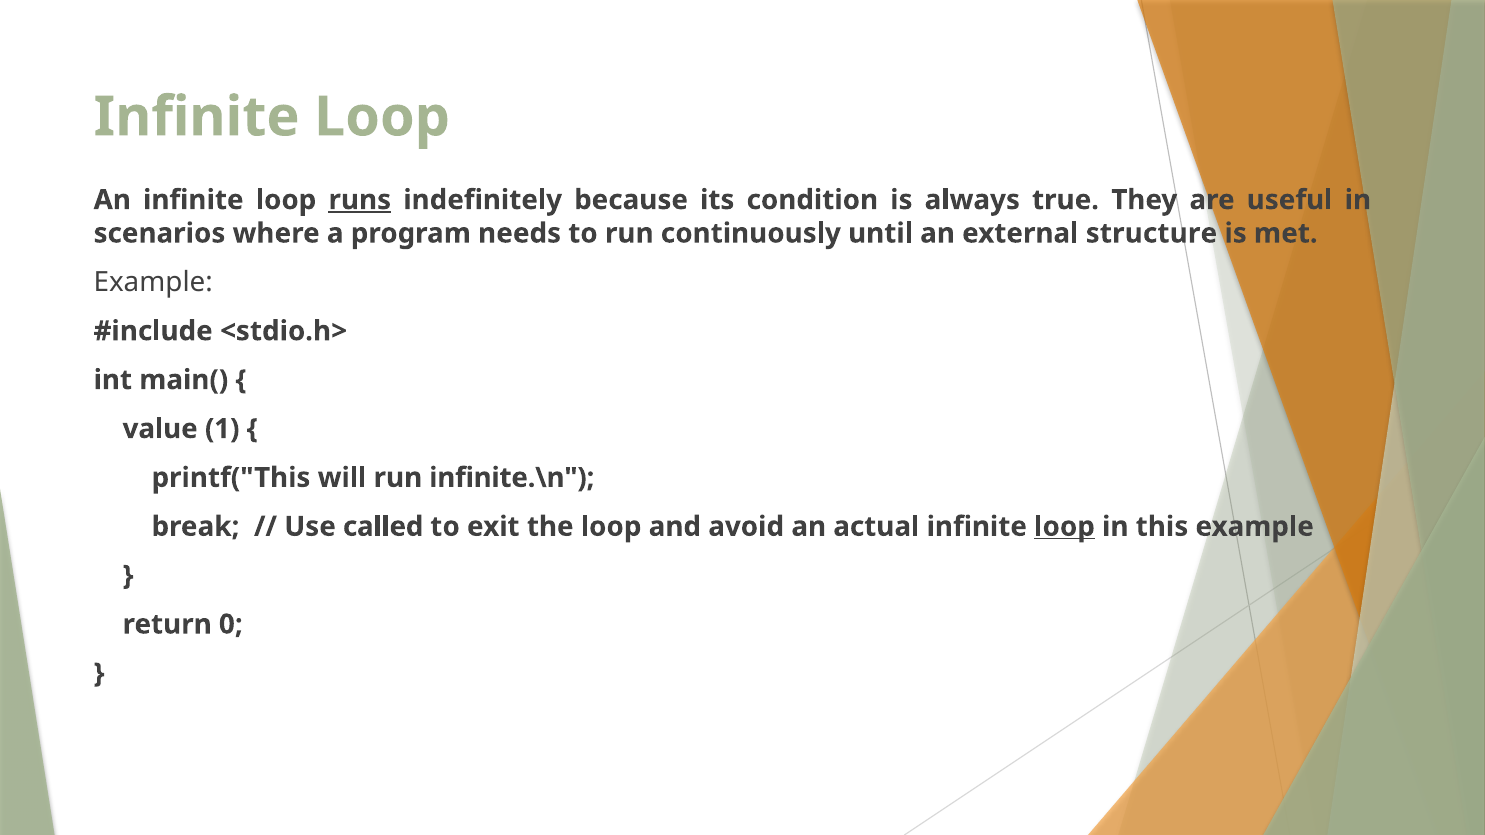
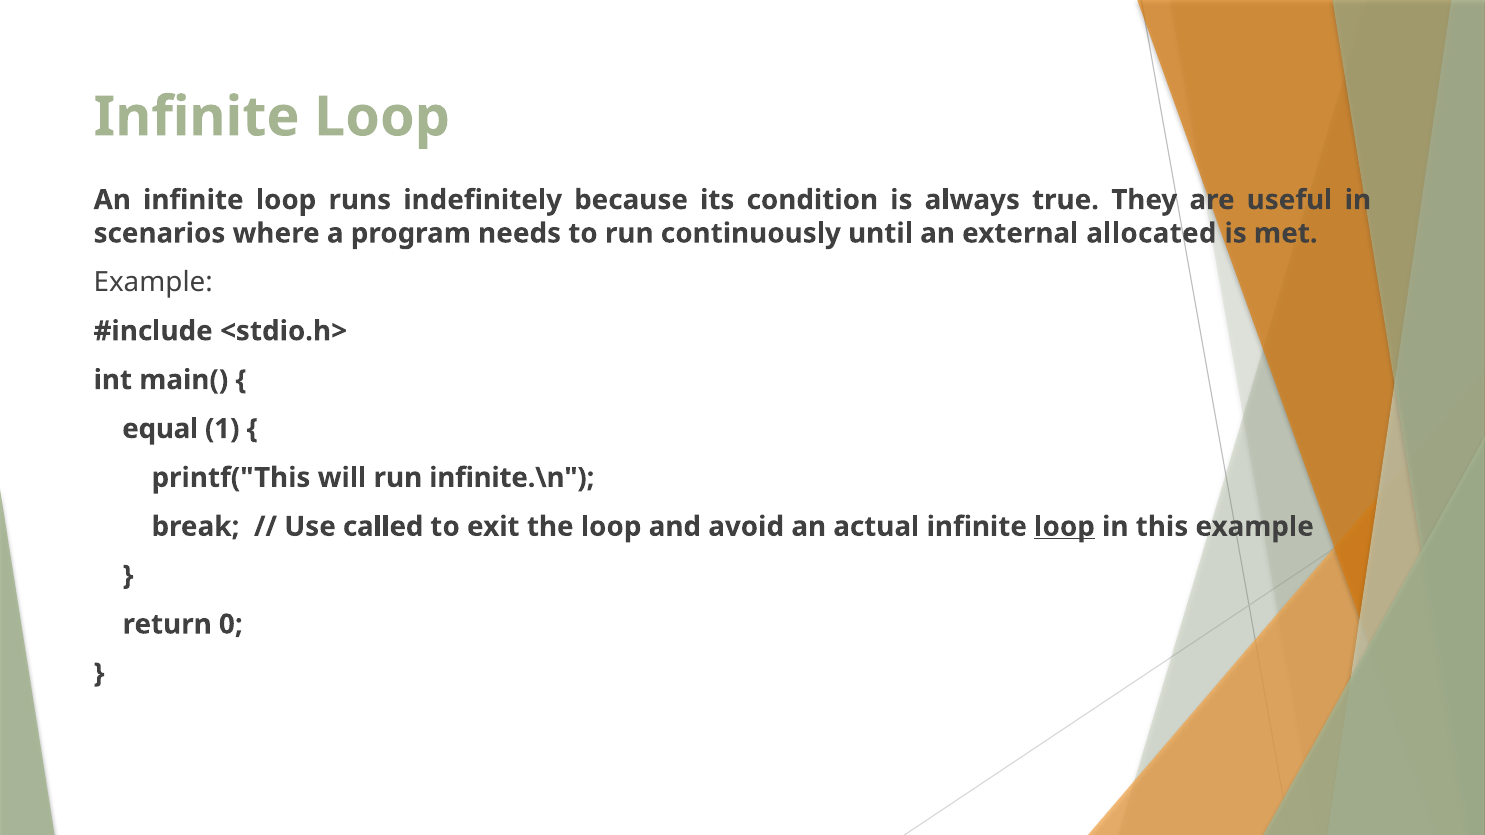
runs underline: present -> none (360, 200)
structure: structure -> allocated (1151, 233)
value: value -> equal (160, 429)
